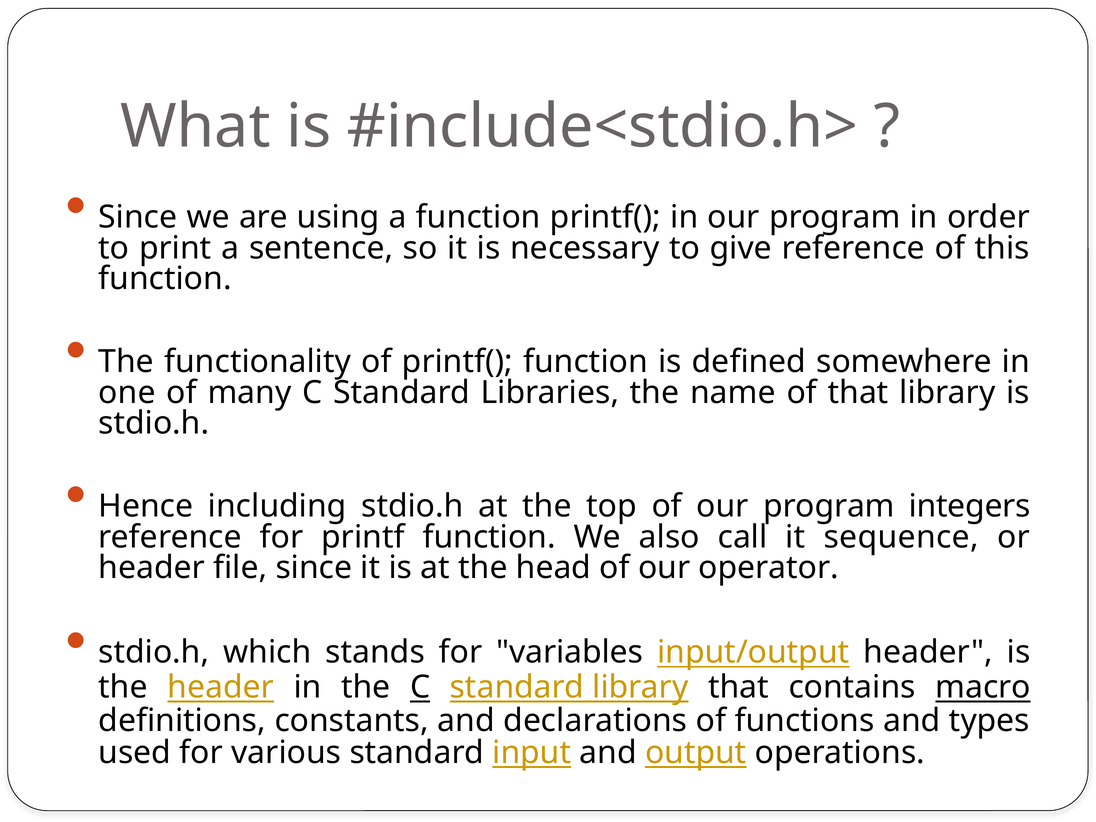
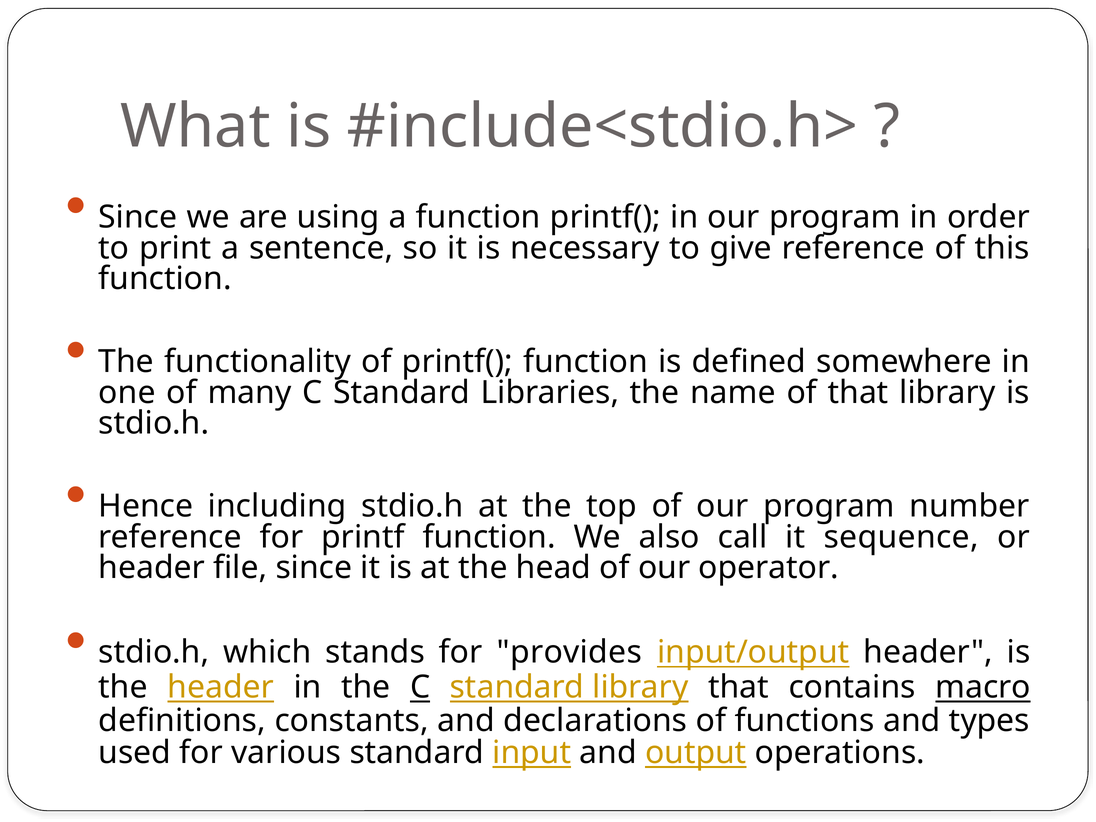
integers: integers -> number (970, 506)
variables: variables -> provides (569, 652)
